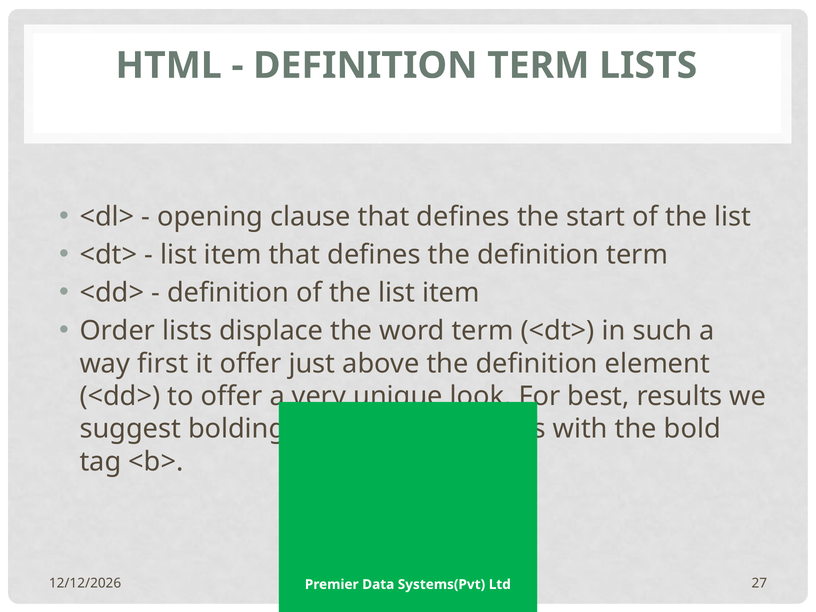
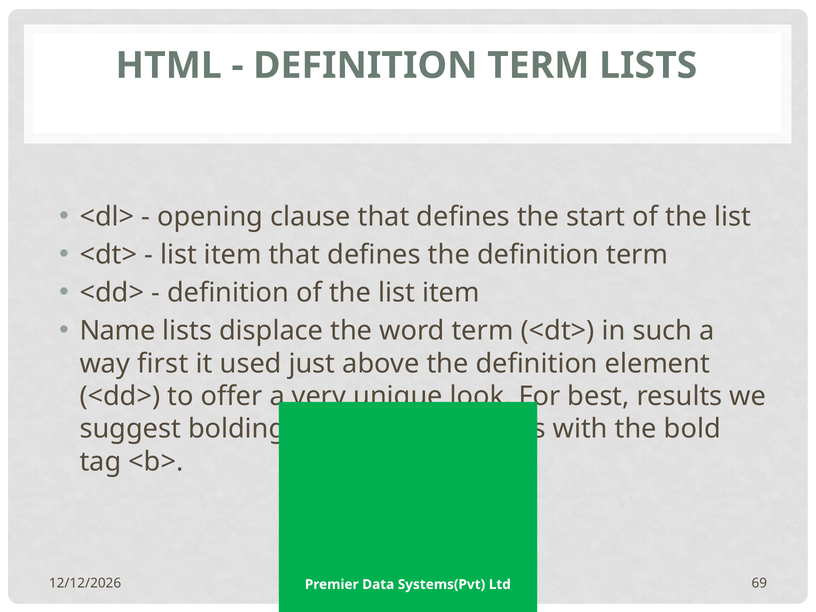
Order: Order -> Name (117, 331)
it offer: offer -> used (251, 364)
27: 27 -> 69 (759, 583)
